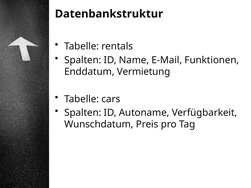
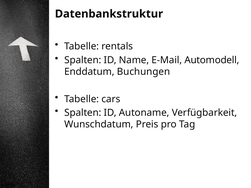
Funktionen: Funktionen -> Automodell (212, 60)
Vermietung: Vermietung -> Buchungen (144, 72)
